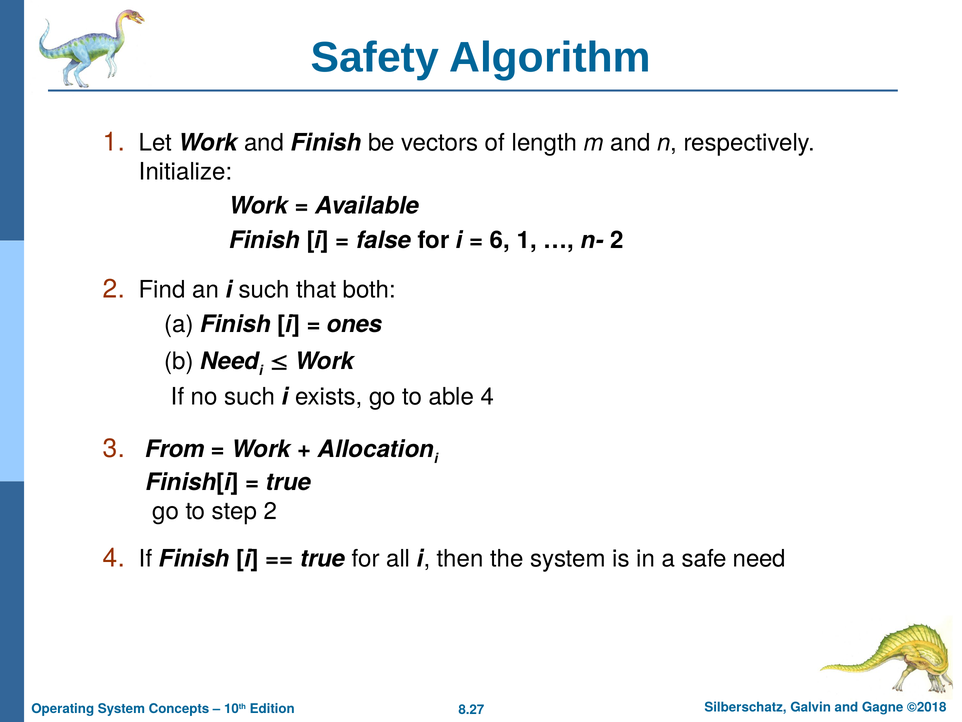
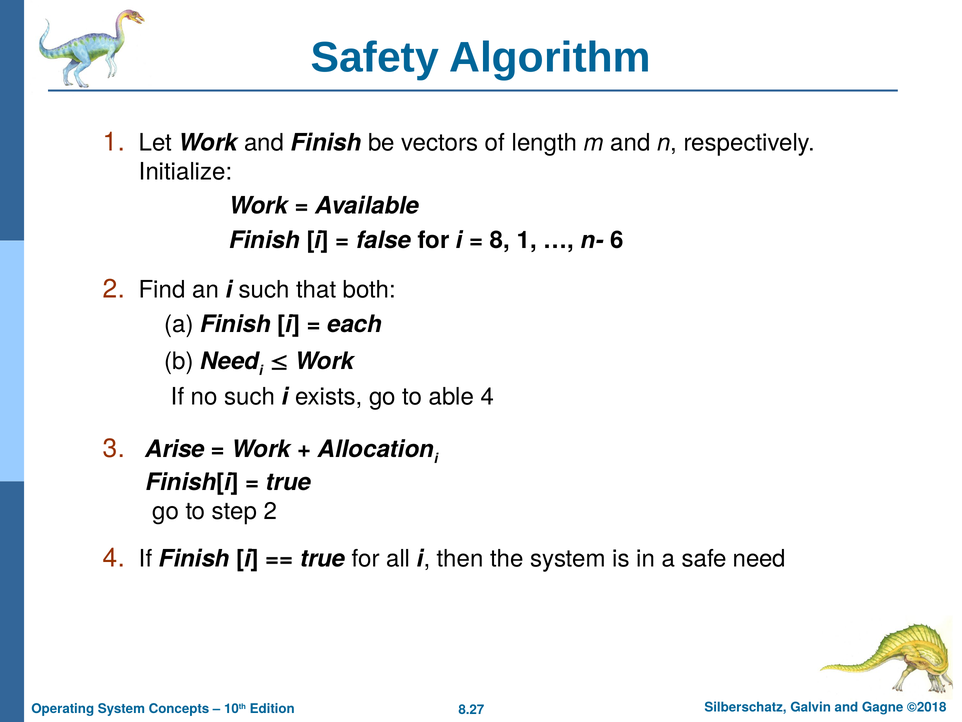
6: 6 -> 8 (500, 240)
n- 2: 2 -> 6 (617, 240)
ones: ones -> each (355, 324)
From: From -> Arise (175, 449)
